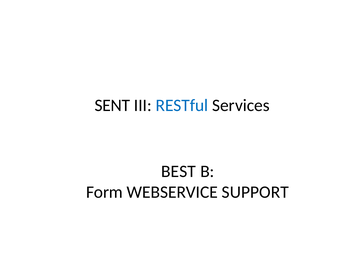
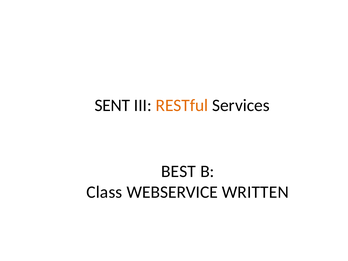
RESTful colour: blue -> orange (182, 105)
Form: Form -> Class (104, 192)
SUPPORT: SUPPORT -> WRITTEN (255, 192)
